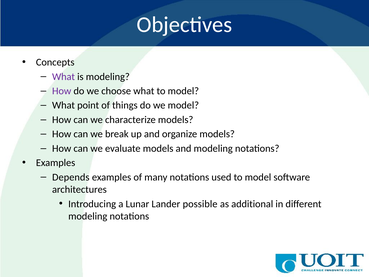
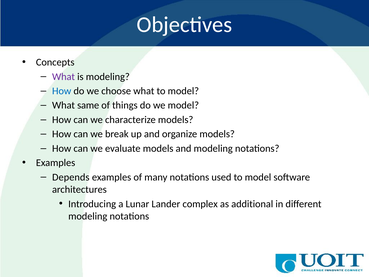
How colour: purple -> blue (62, 91)
point: point -> same (88, 105)
possible: possible -> complex (200, 204)
